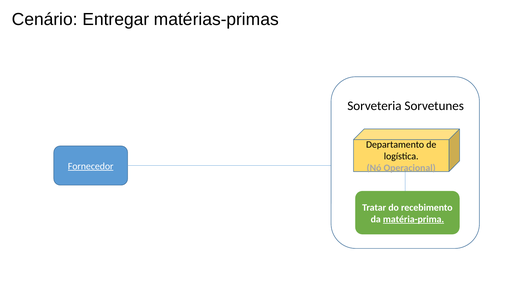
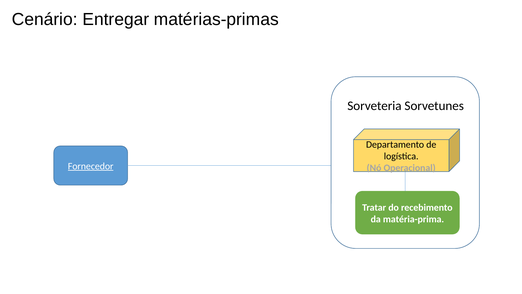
matéria-prima underline: present -> none (414, 219)
